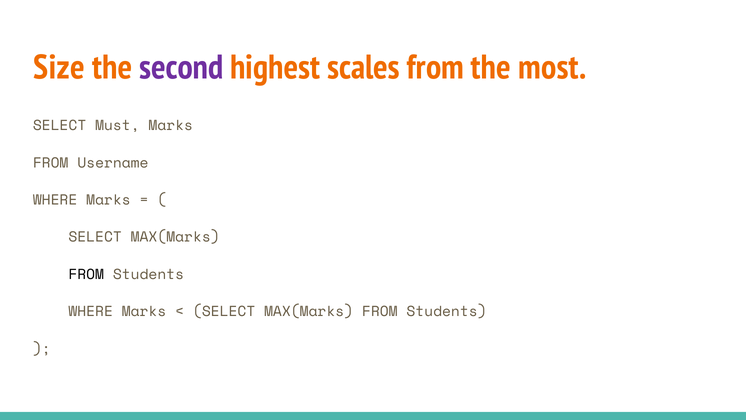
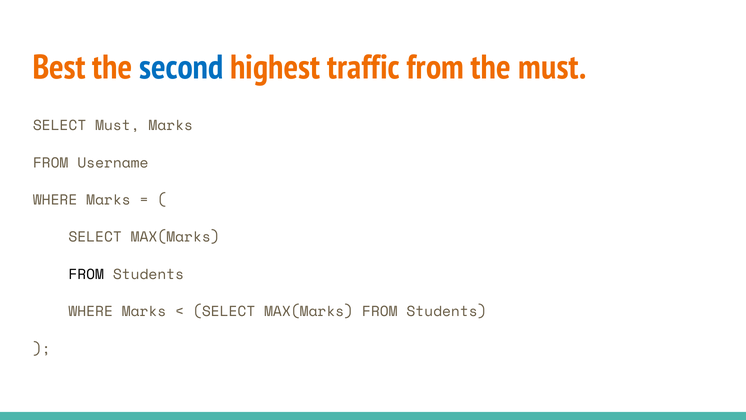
Size: Size -> Best (59, 67)
second colour: purple -> blue (181, 67)
scales: scales -> traffic (363, 67)
the most: most -> must (552, 67)
